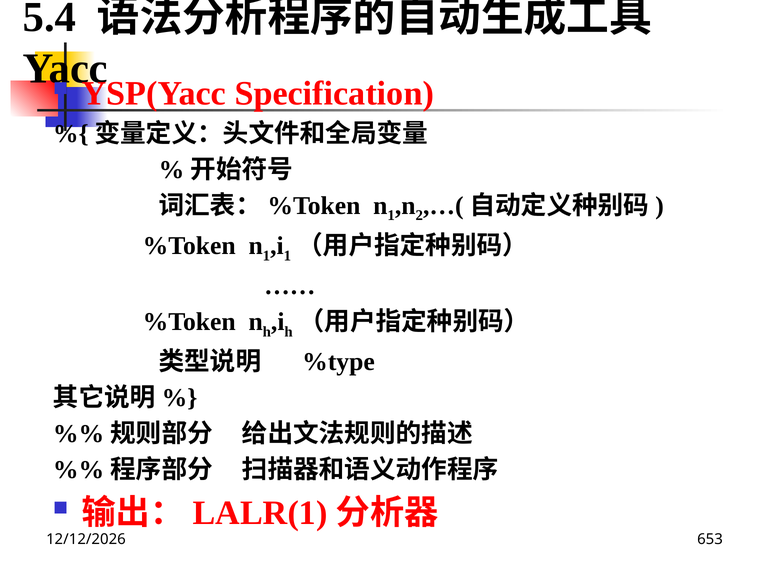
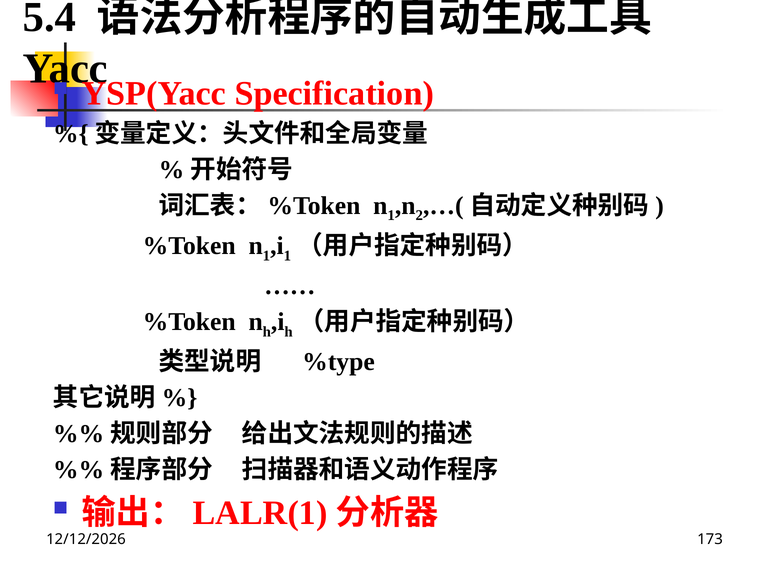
653: 653 -> 173 (710, 539)
